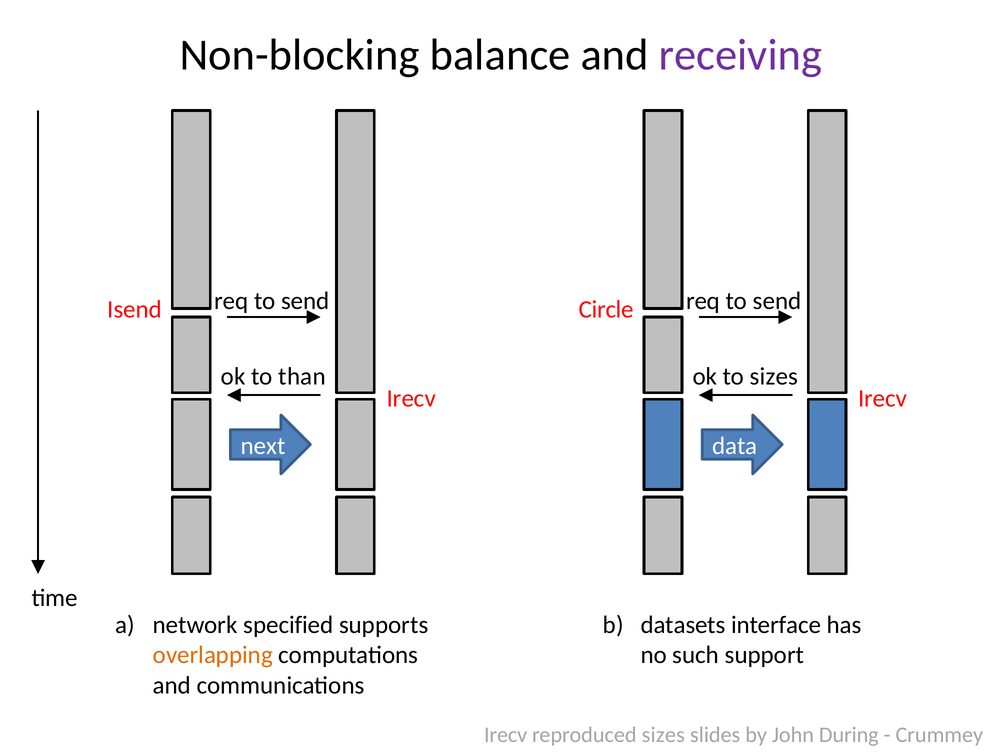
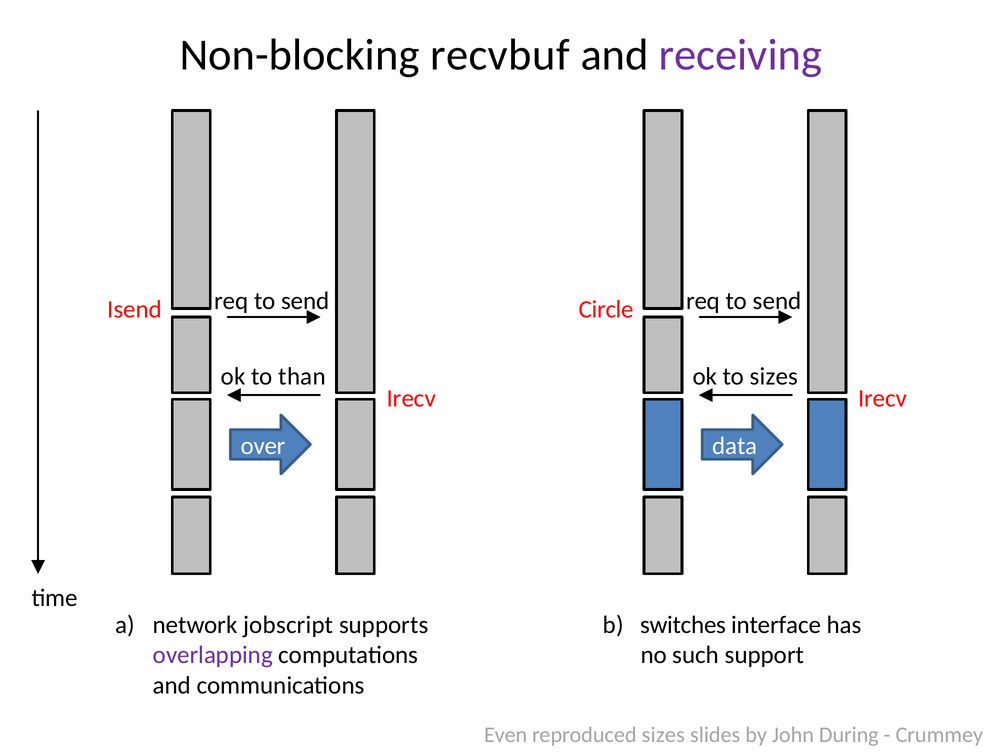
balance: balance -> recvbuf (500, 55)
next: next -> over (263, 446)
specified: specified -> jobscript (288, 625)
datasets: datasets -> switches (683, 625)
overlapping colour: orange -> purple (213, 655)
Irecv: Irecv -> Even (506, 734)
